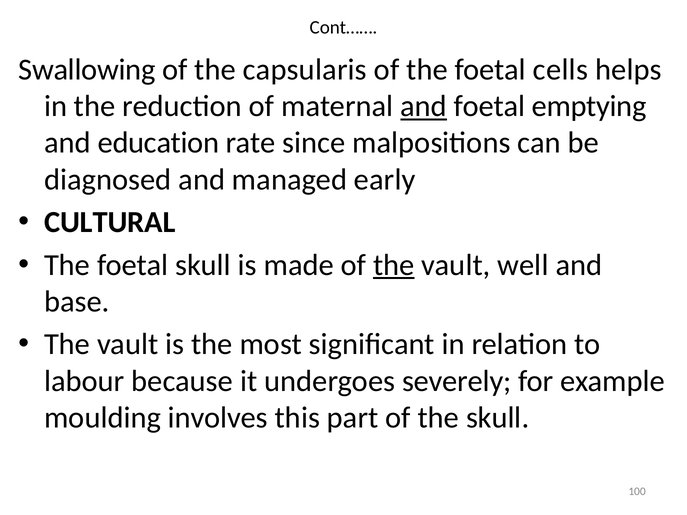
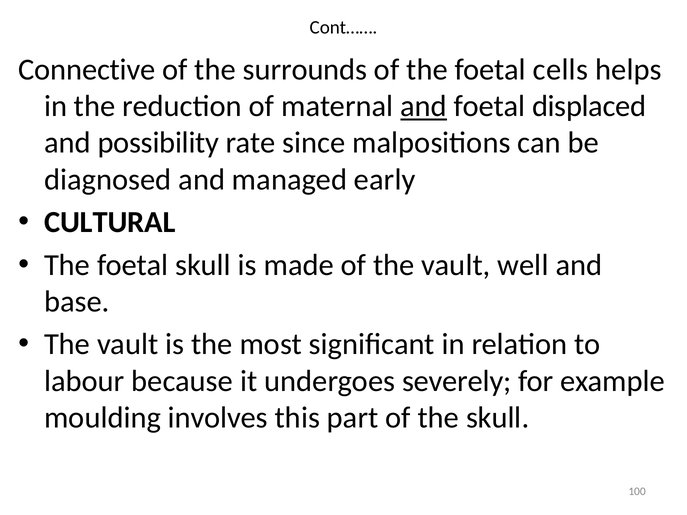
Swallowing: Swallowing -> Connective (87, 70)
capsularis: capsularis -> surrounds (305, 70)
emptying: emptying -> displaced (589, 106)
education: education -> possibility (158, 143)
the underline: present -> none (394, 265)
